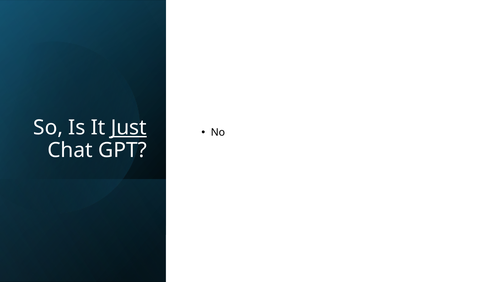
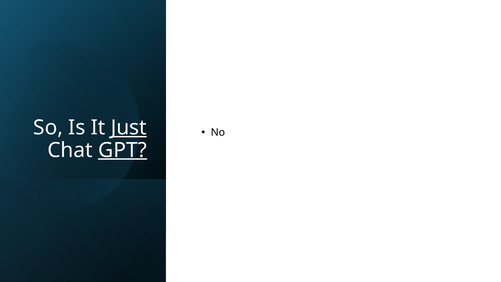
GPT underline: none -> present (122, 150)
